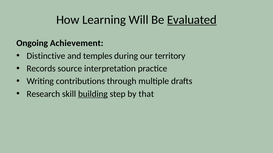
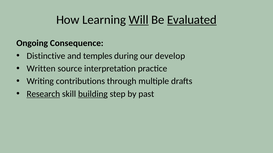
Will underline: none -> present (139, 20)
Achievement: Achievement -> Consequence (77, 43)
territory: territory -> develop (170, 56)
Records: Records -> Written (41, 69)
Research underline: none -> present (43, 94)
that: that -> past (146, 94)
